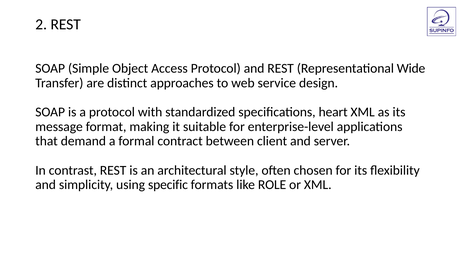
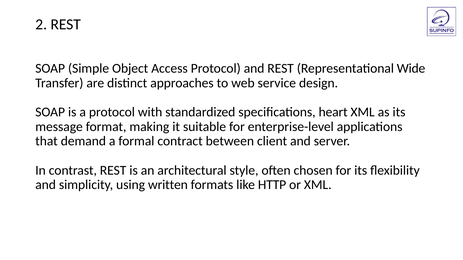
specific: specific -> written (168, 185)
ROLE: ROLE -> HTTP (272, 185)
